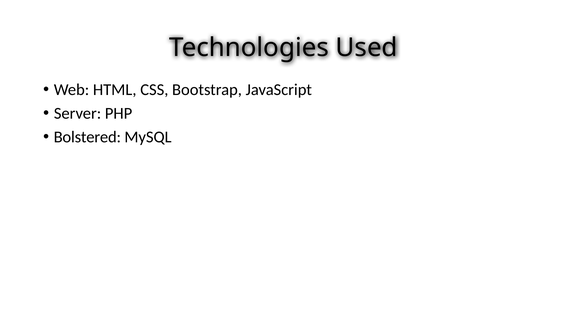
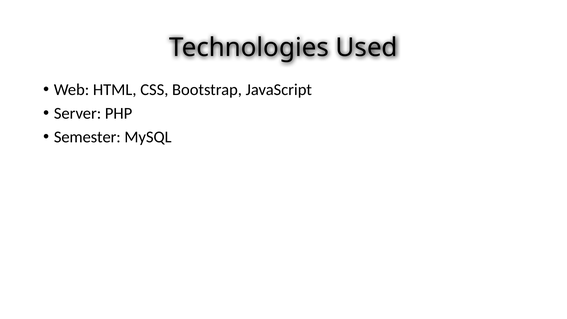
Bolstered: Bolstered -> Semester (87, 137)
